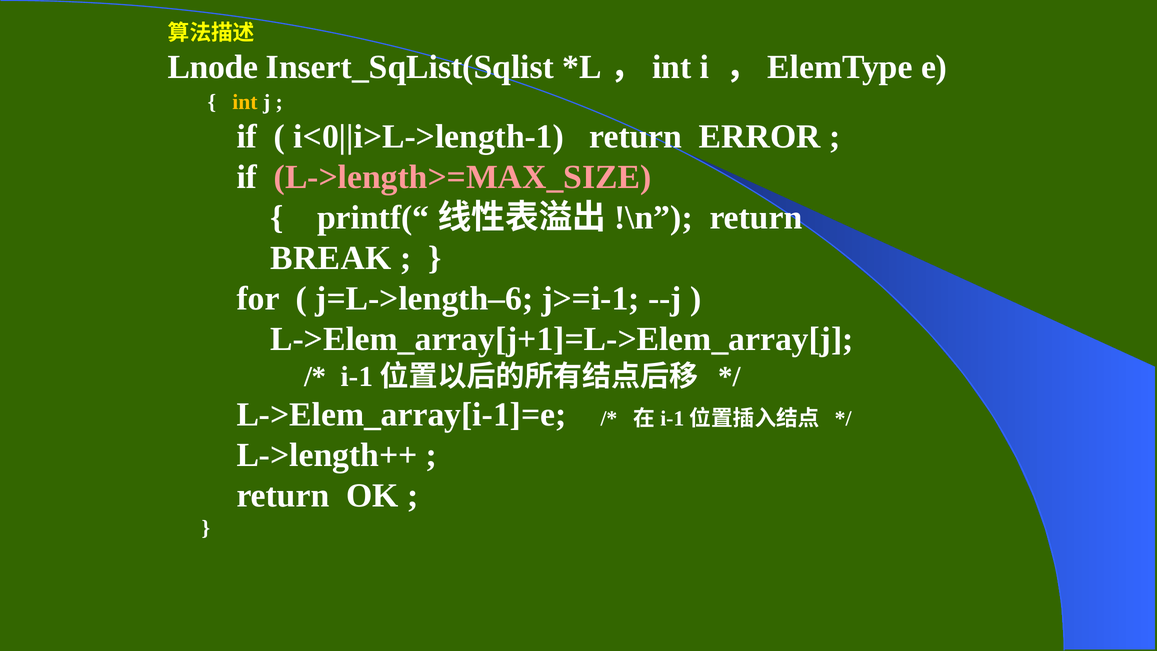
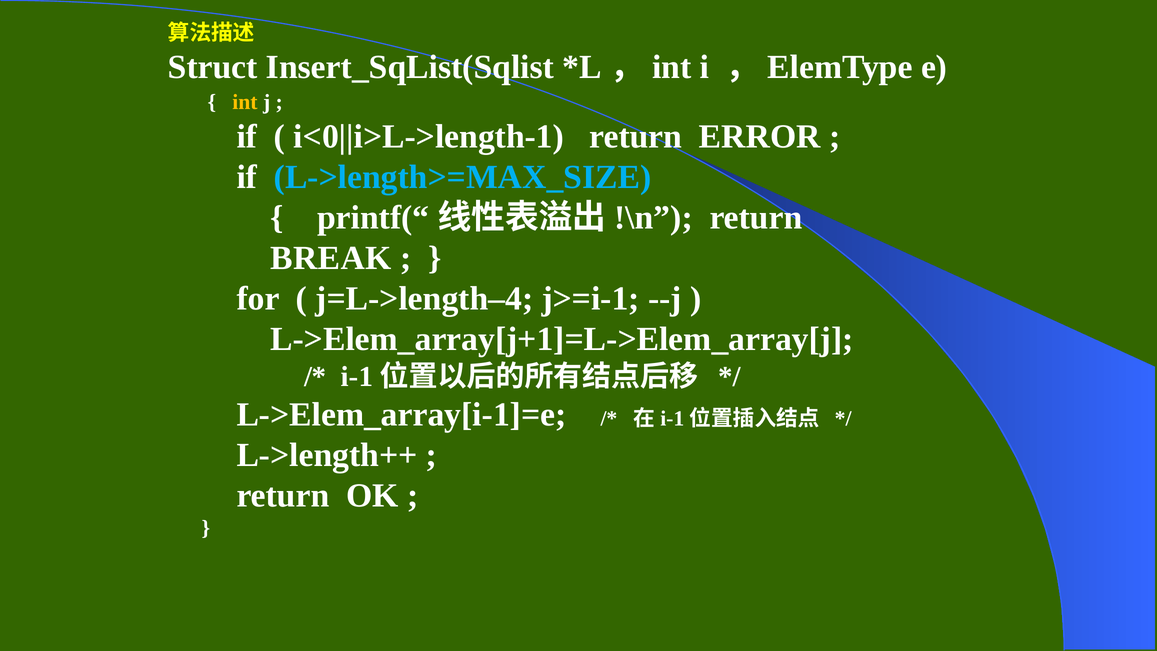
Lnode: Lnode -> Struct (213, 67)
L->length>=MAX_SIZE colour: pink -> light blue (463, 177)
j=L->length–6: j=L->length–6 -> j=L->length–4 (424, 299)
